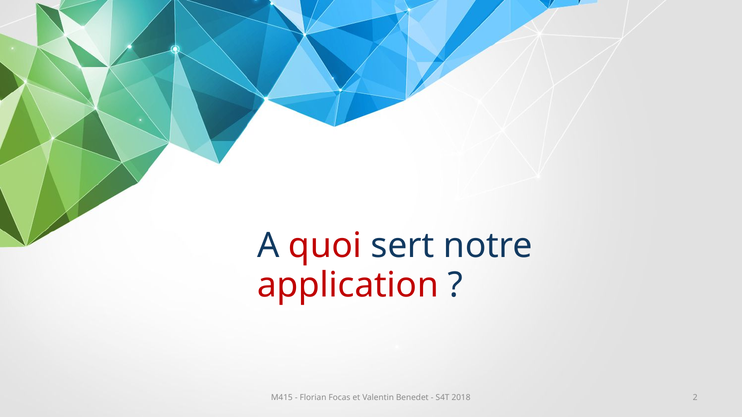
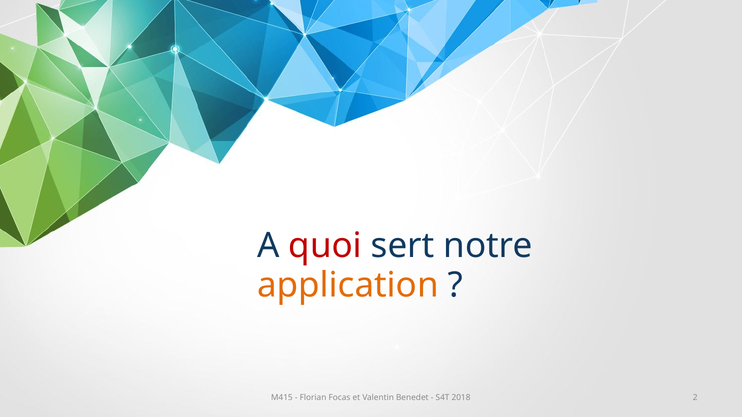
application colour: red -> orange (348, 285)
